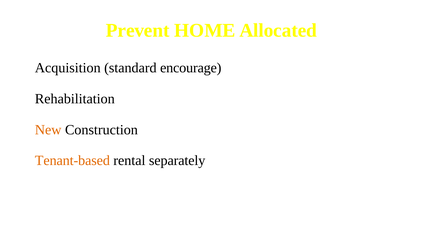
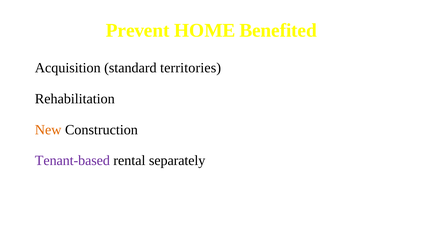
Allocated: Allocated -> Benefited (278, 30)
encourage: encourage -> territories (191, 68)
Tenant-based colour: orange -> purple (72, 161)
